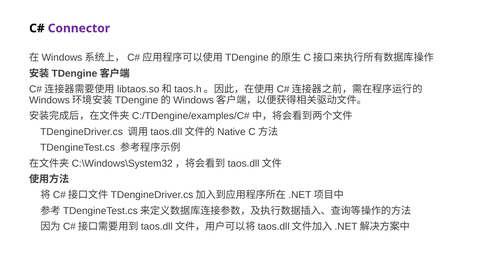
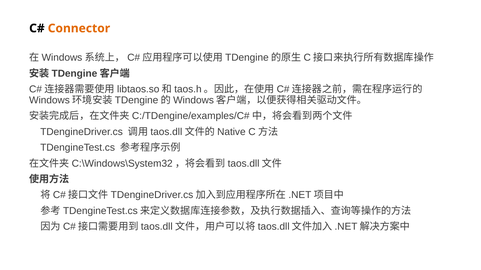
Connector colour: purple -> orange (79, 28)
